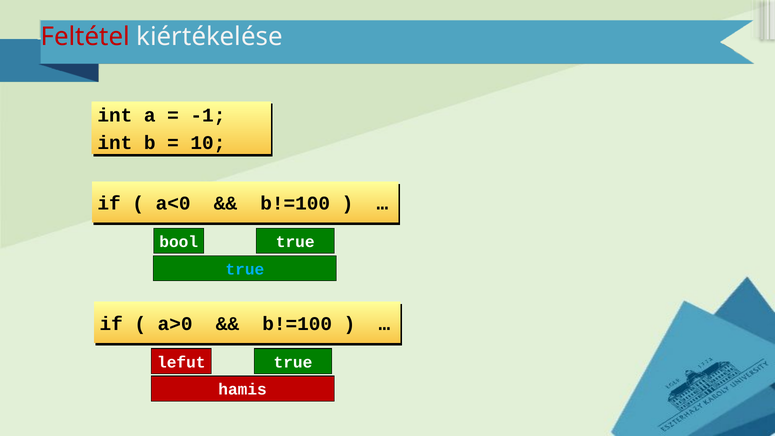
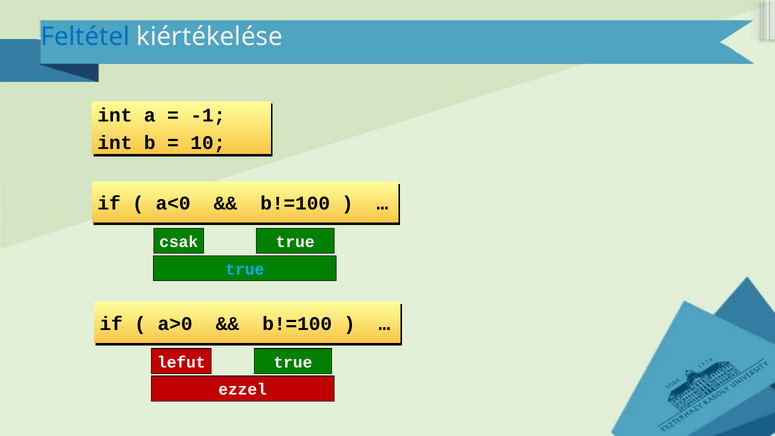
Feltétel colour: red -> blue (85, 37)
bool: bool -> csak (179, 242)
hamis: hamis -> ezzel (243, 390)
